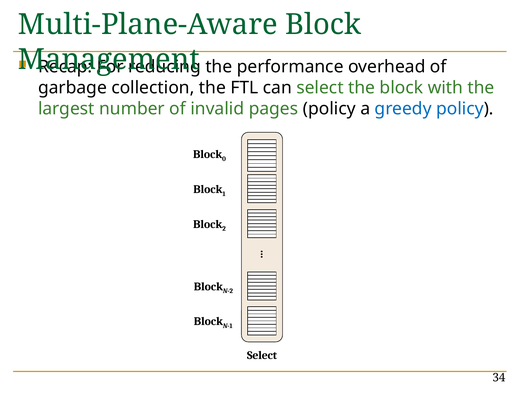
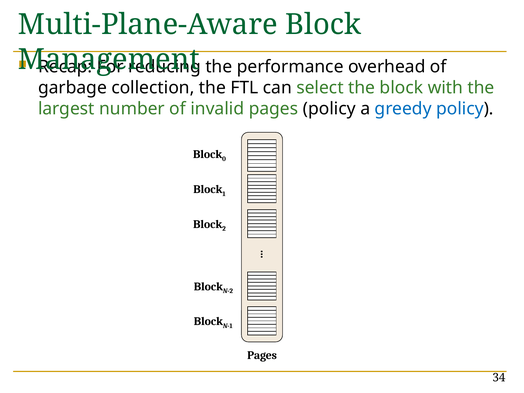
Select: Select -> Pages (262, 355)
